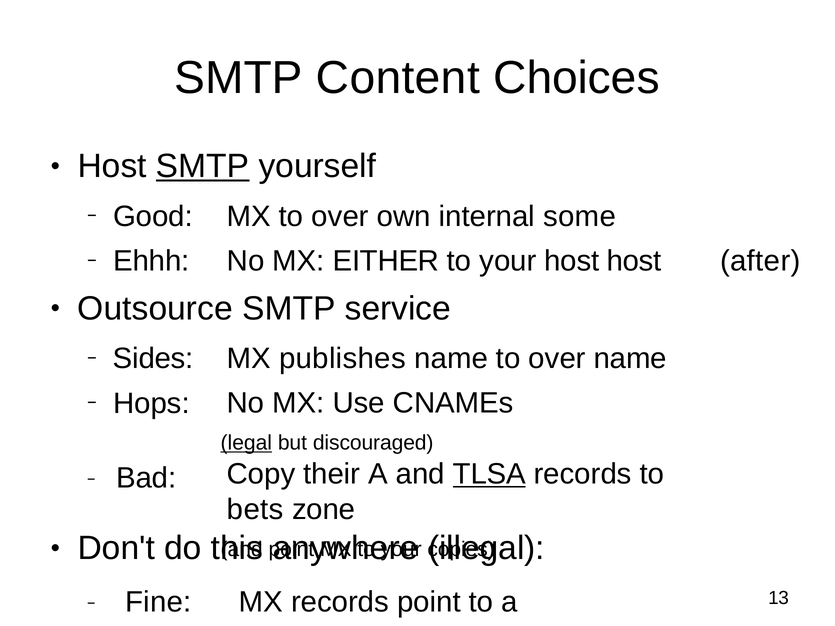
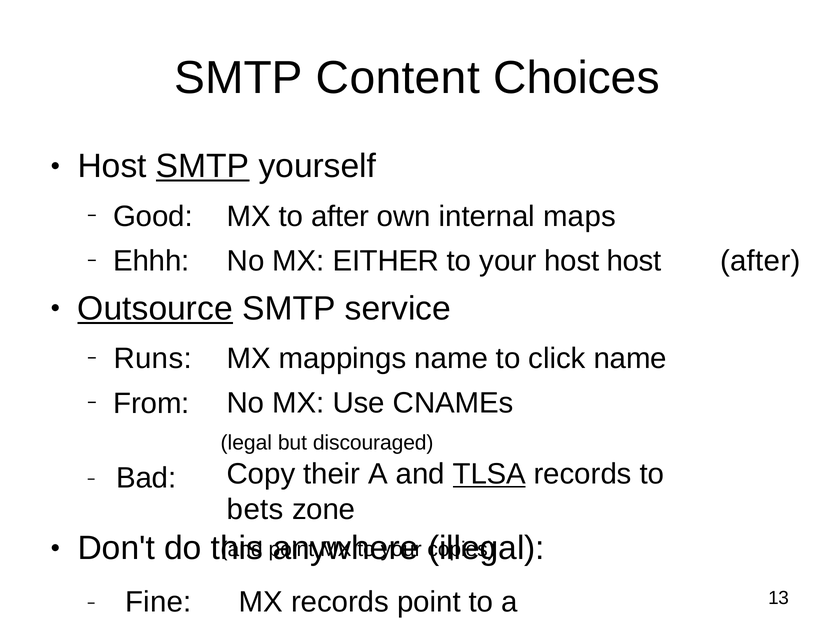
MX to over: over -> after (340, 216)
some: some -> maps (580, 216)
Outsource underline: none -> present (155, 308)
publishes: publishes -> mappings (343, 358)
name to over: over -> click (557, 358)
Sides: Sides -> Runs (153, 358)
Hops: Hops -> From (151, 403)
legal underline: present -> none (246, 443)
